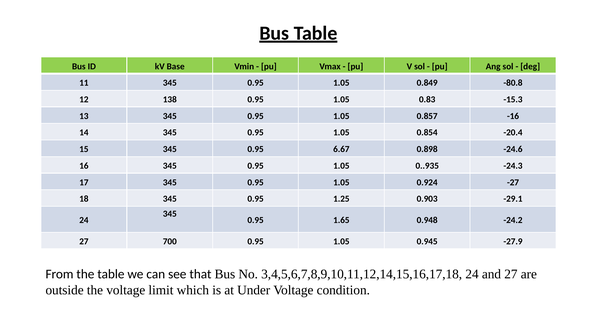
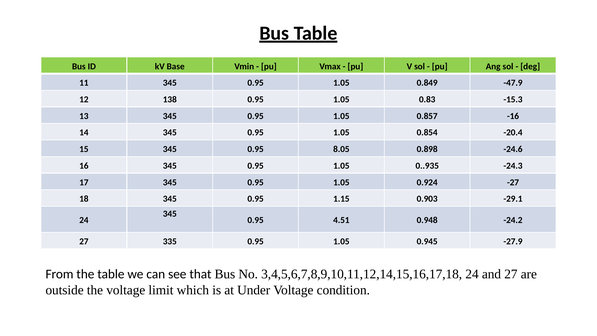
-80.8: -80.8 -> -47.9 (513, 83)
6.67: 6.67 -> 8.05 (341, 149)
1.25: 1.25 -> 1.15 (341, 199)
1.65: 1.65 -> 4.51 (341, 220)
700: 700 -> 335 (170, 241)
